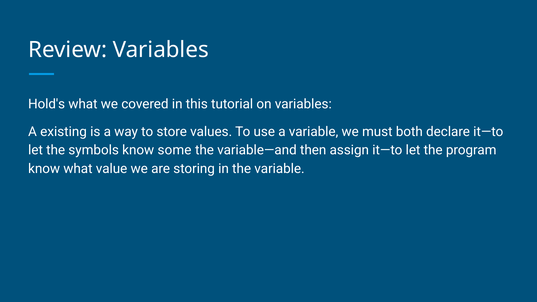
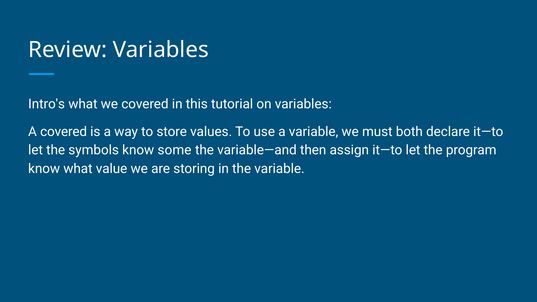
Hold's: Hold's -> Intro's (47, 104)
A existing: existing -> covered (64, 132)
